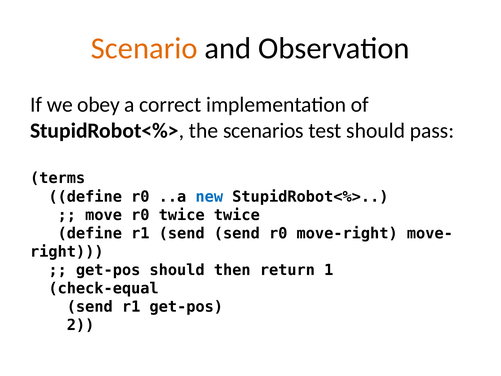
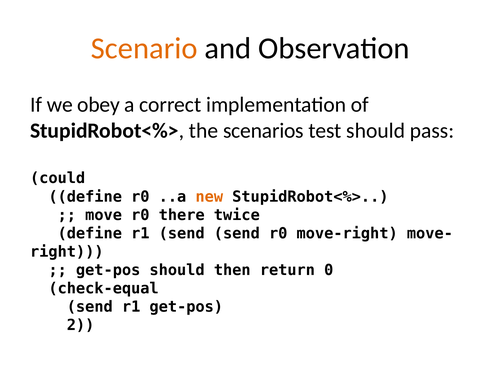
terms: terms -> could (58, 178)
new colour: blue -> orange (209, 196)
r0 twice: twice -> there (182, 215)
1: 1 -> 0 (329, 270)
